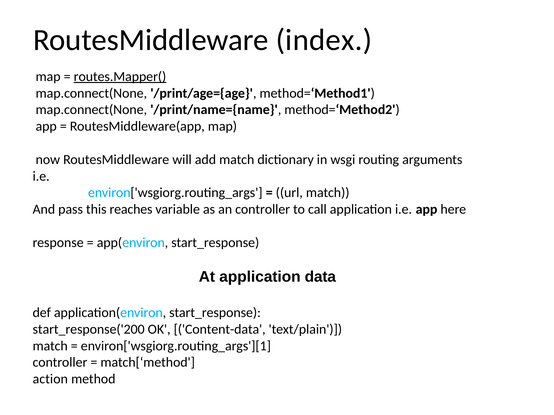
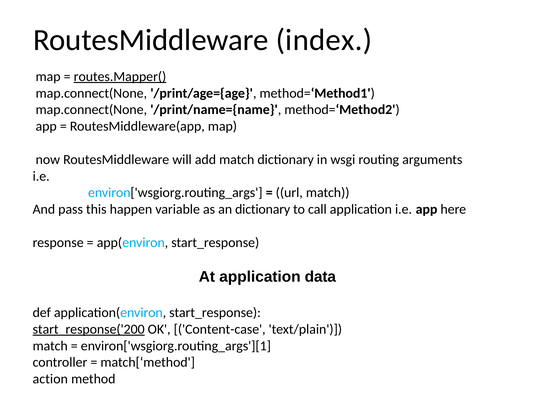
reaches: reaches -> happen (131, 210)
an controller: controller -> dictionary (263, 210)
start_response('200 underline: none -> present (89, 330)
Content-data: Content-data -> Content-case (220, 330)
